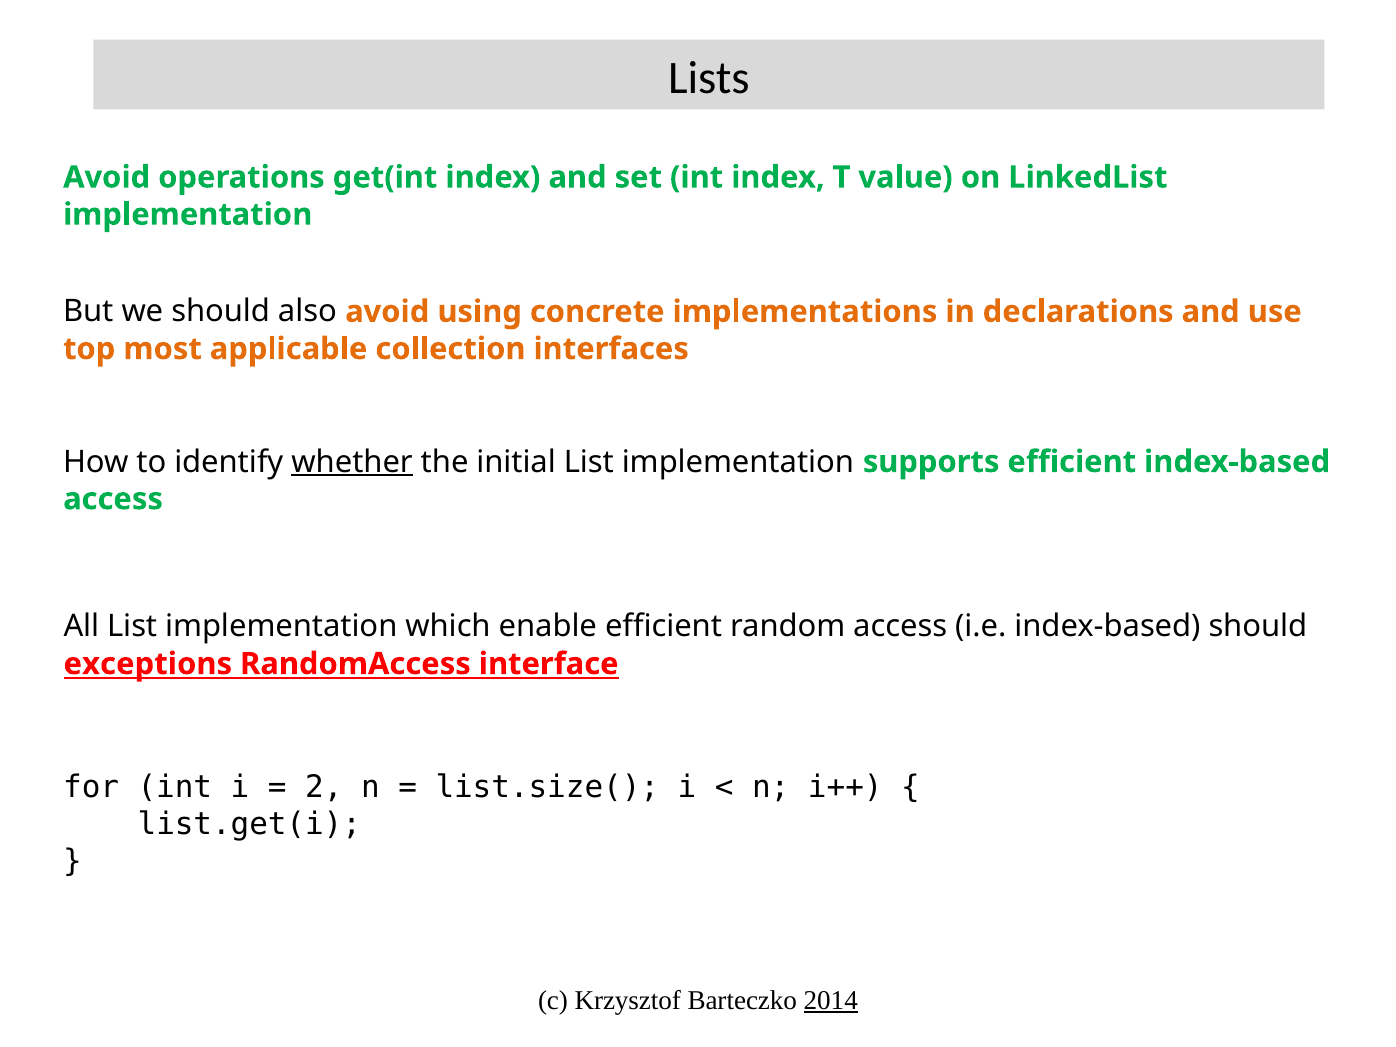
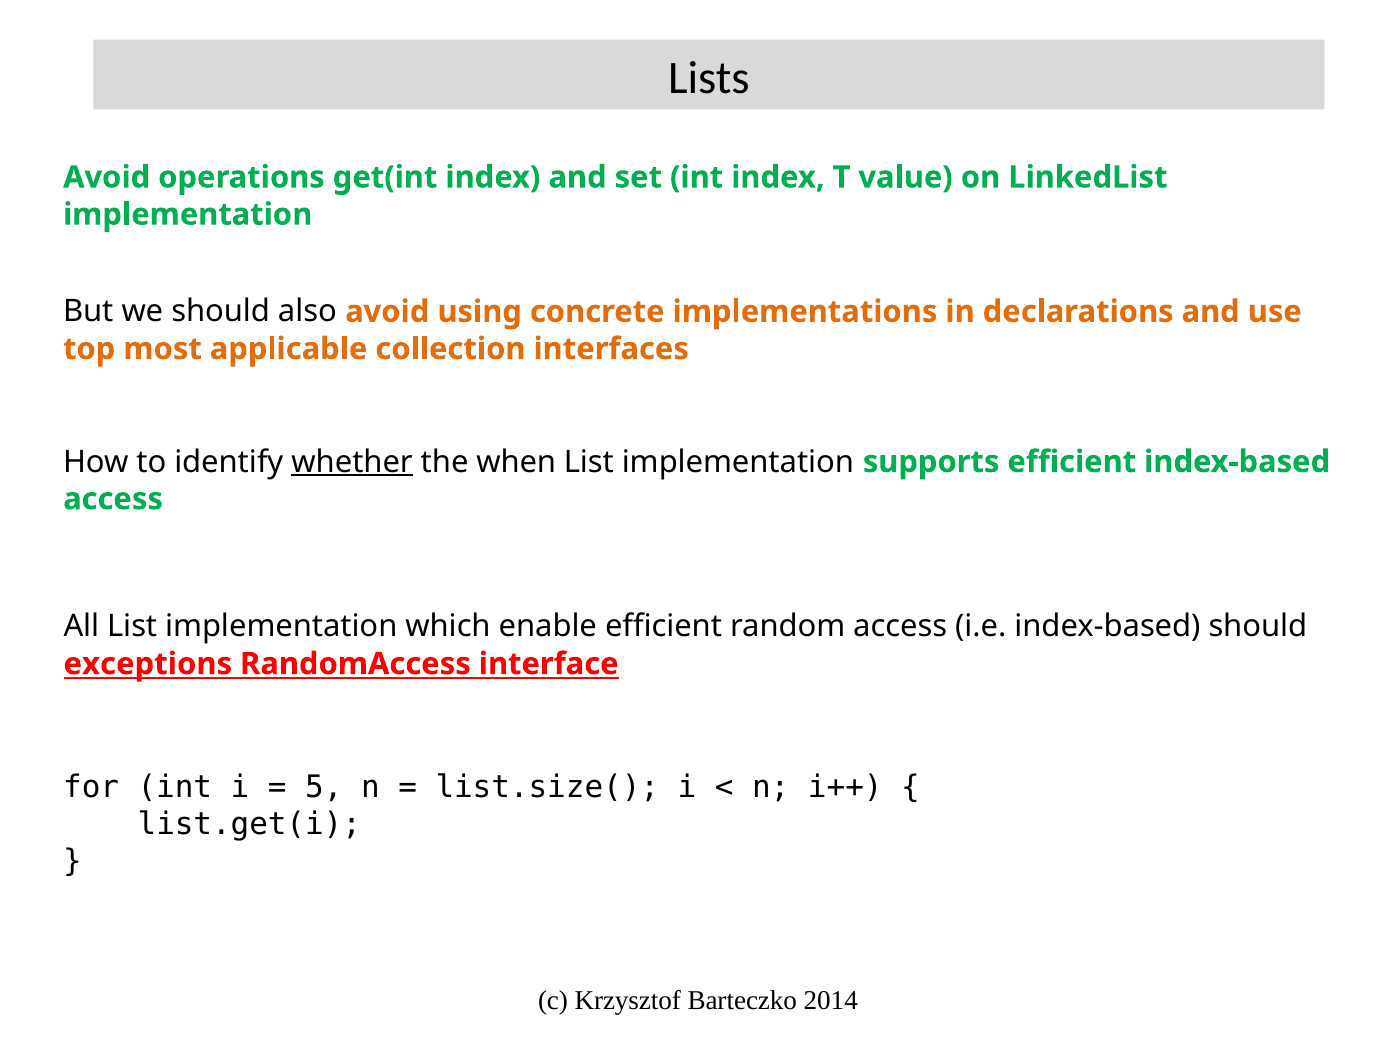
initial: initial -> when (516, 462)
2: 2 -> 5 (324, 787)
2014 underline: present -> none (831, 1000)
